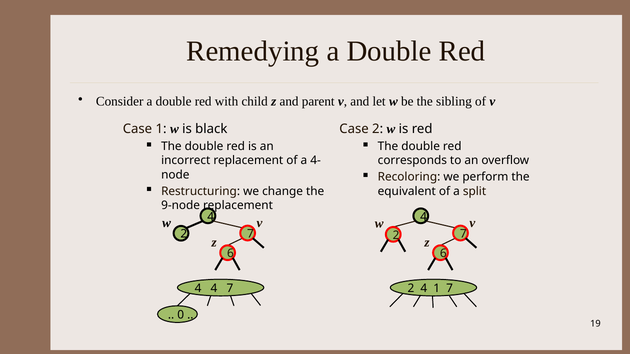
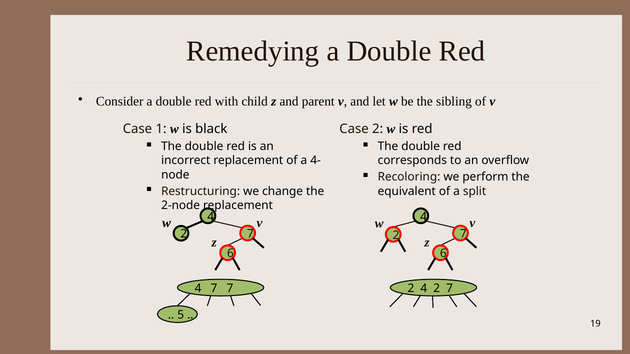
9-node: 9-node -> 2-node (181, 206)
4 4: 4 -> 7 (214, 289)
4 1: 1 -> 2 (437, 289)
0: 0 -> 5 (181, 315)
